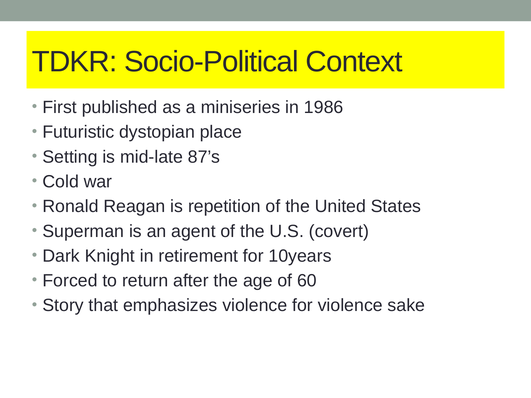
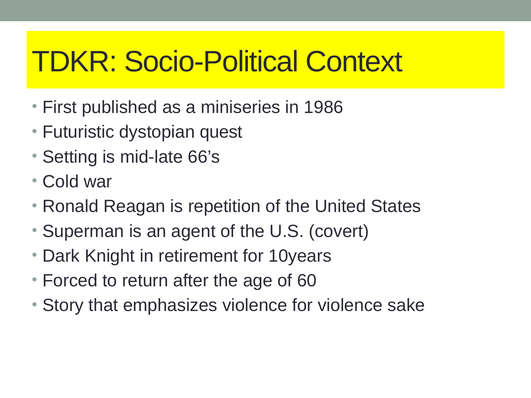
place: place -> quest (221, 132)
87’s: 87’s -> 66’s (204, 157)
